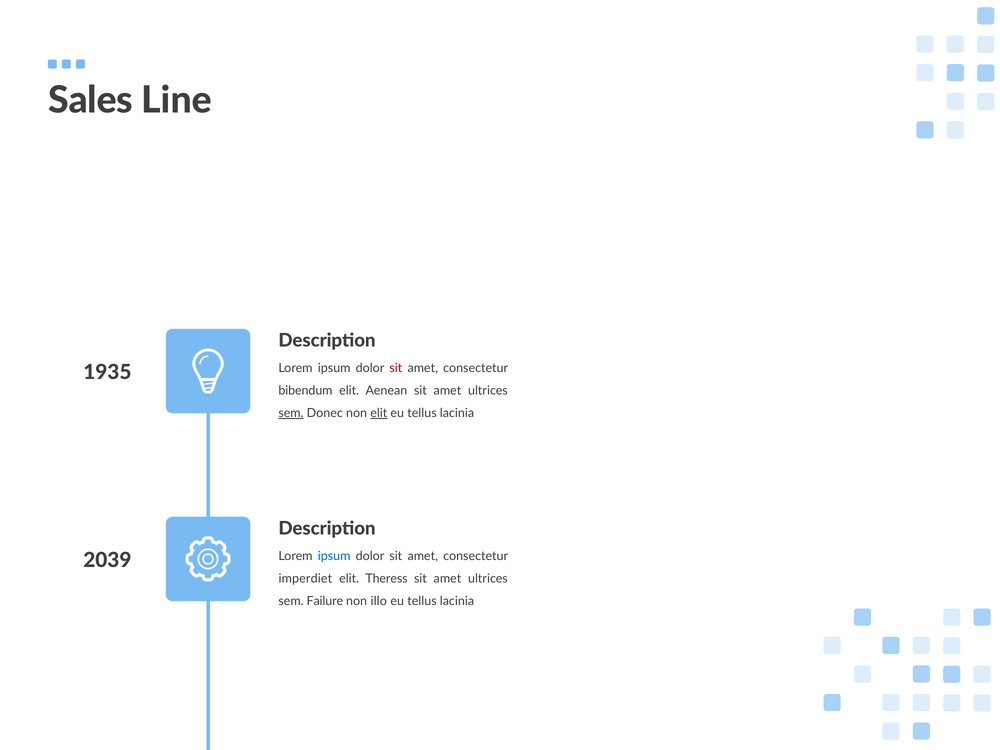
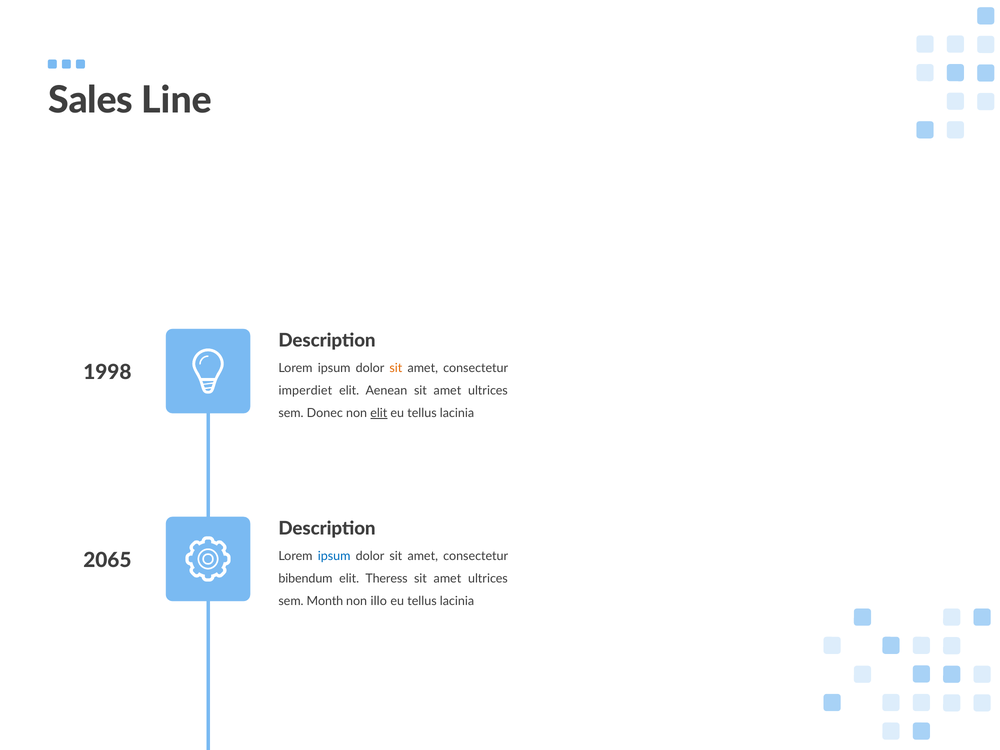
1935: 1935 -> 1998 (107, 372)
sit colour: red -> orange (396, 368)
bibendum: bibendum -> imperdiet (305, 391)
sem underline: present -> none (291, 413)
2039: 2039 -> 2065 (107, 560)
imperdiet: imperdiet -> bibendum (305, 579)
Failure: Failure -> Month (325, 601)
